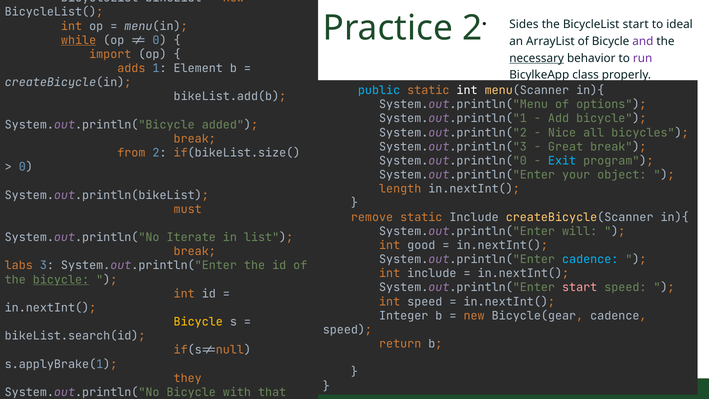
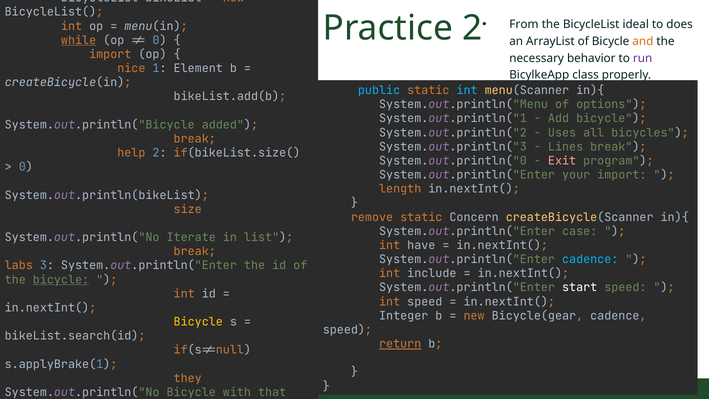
Sides: Sides -> From (524, 24)
BicycleList start: start -> ideal (636, 24)
ideal: ideal -> does (680, 24)
and colour: purple -> orange (643, 41)
necessary underline: present -> none (537, 58)
adds: adds -> nice (131, 68)
int colour: white -> light blue (467, 90)
Nice: Nice -> Uses (562, 133)
Great: Great -> Lines (566, 147)
from: from -> help (131, 153)
Exit colour: light blue -> pink (562, 161)
your object: object -> import (622, 175)
must: must -> size (188, 209)
static Include: Include -> Concern (474, 217)
will: will -> case (580, 231)
good: good -> have (421, 245)
start colour: pink -> white (580, 287)
return underline: none -> present (400, 344)
